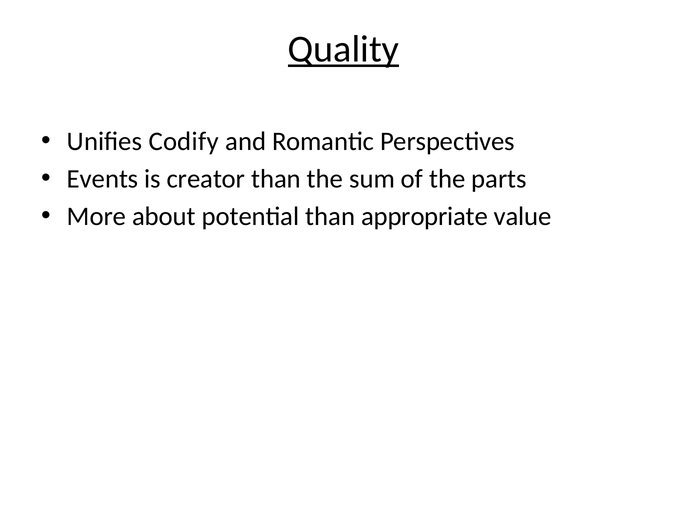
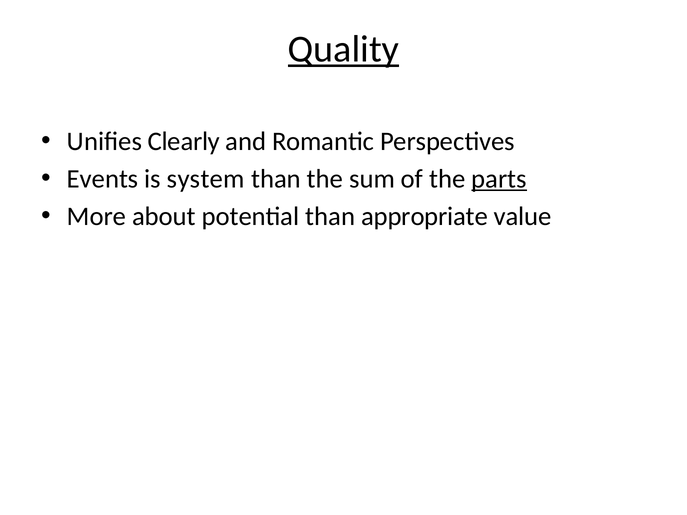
Codify: Codify -> Clearly (184, 142)
creator: creator -> system (206, 179)
parts underline: none -> present (499, 179)
